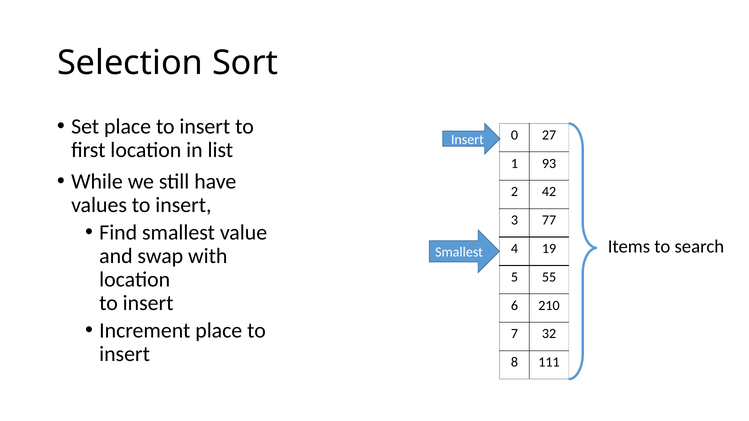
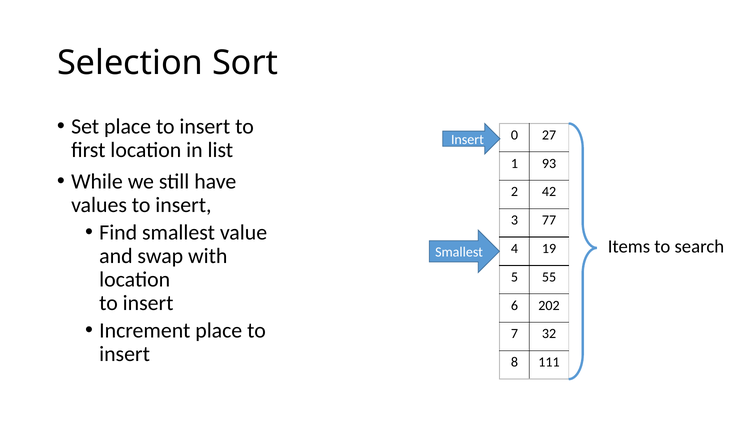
210: 210 -> 202 (549, 306)
